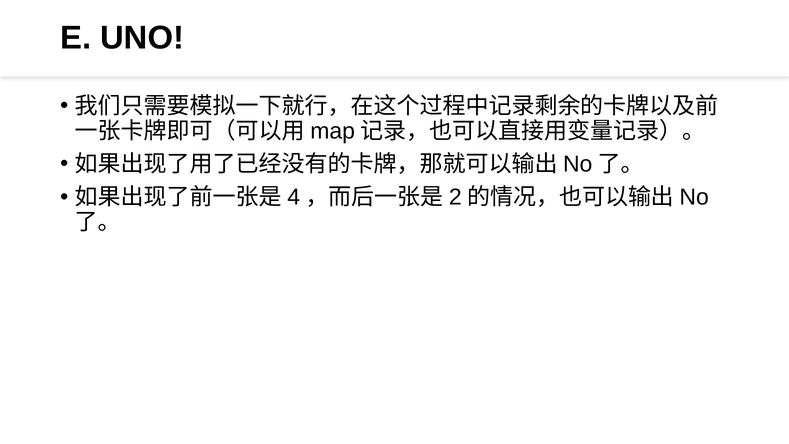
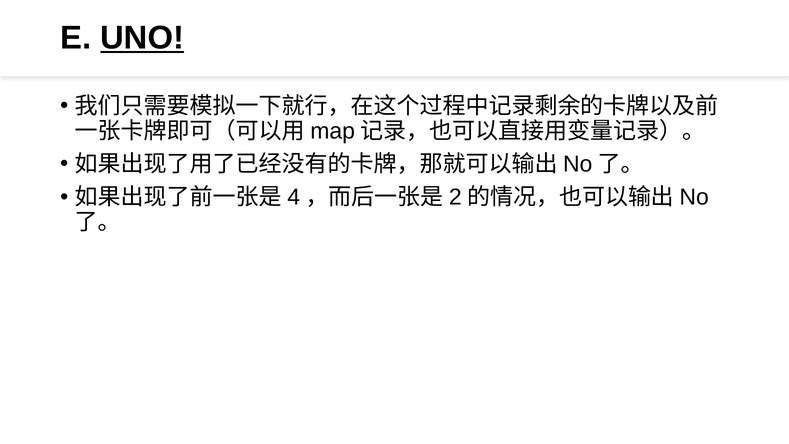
UNO underline: none -> present (142, 38)
